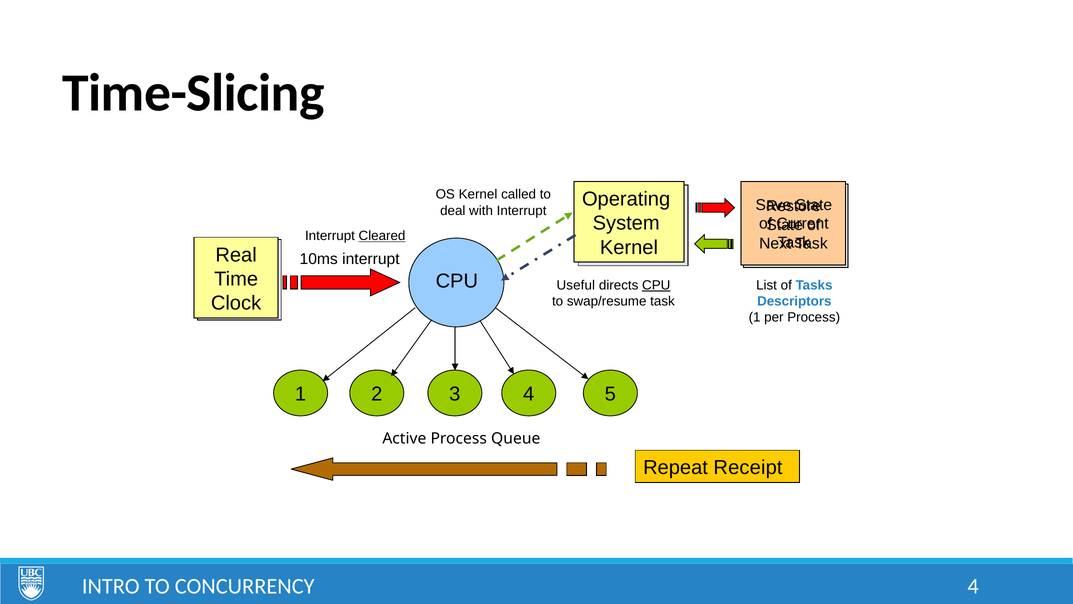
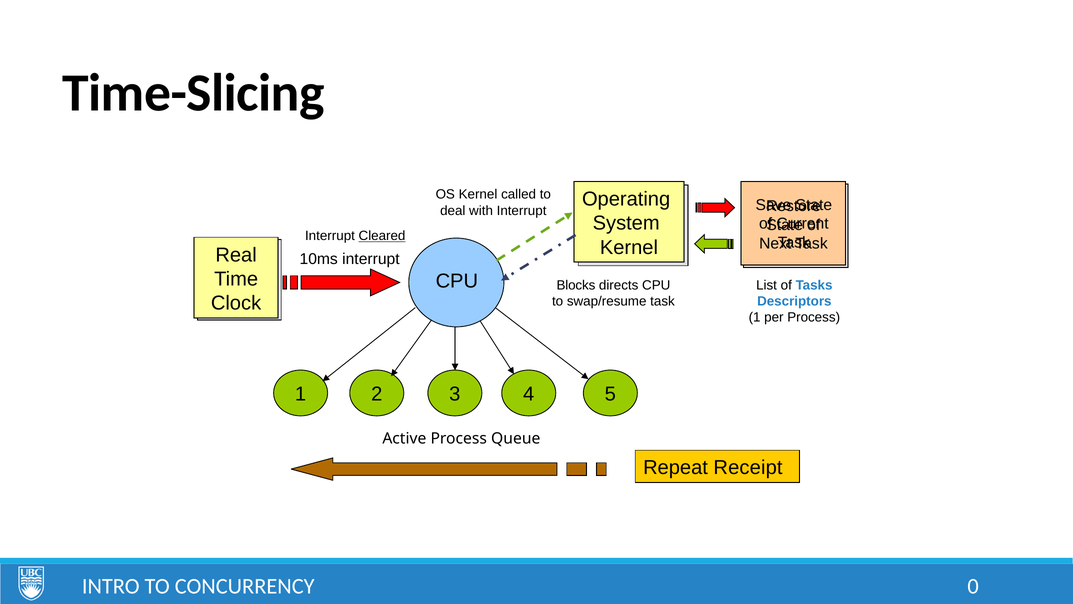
Useful: Useful -> Blocks (576, 285)
CPU underline: present -> none (656, 285)
CONCURRENCY 4: 4 -> 0 (973, 586)
